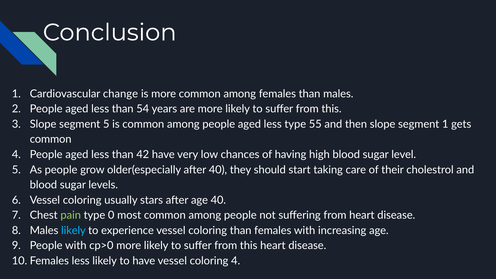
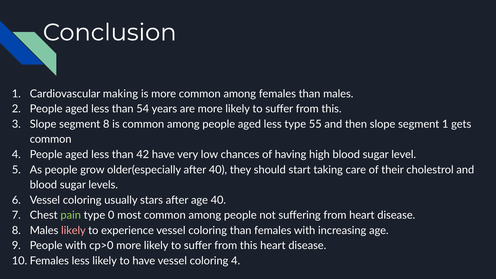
change: change -> making (121, 94)
segment 5: 5 -> 8 (106, 124)
likely colour: light blue -> pink (73, 231)
